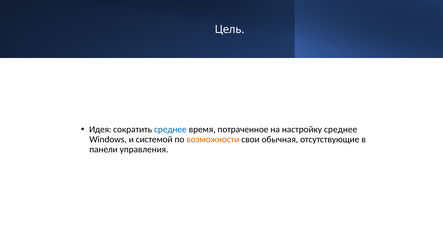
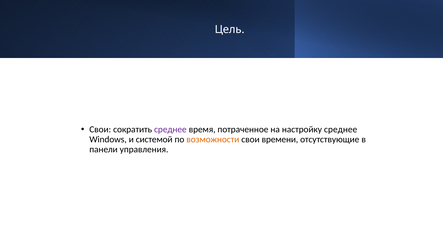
Идея: Идея -> Свои (100, 130)
среднее colour: blue -> purple (170, 130)
обычная: обычная -> времени (280, 140)
